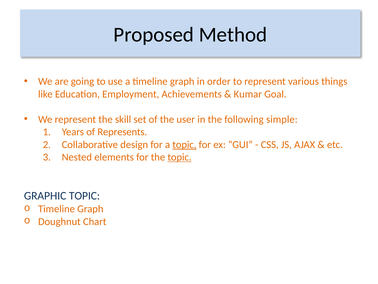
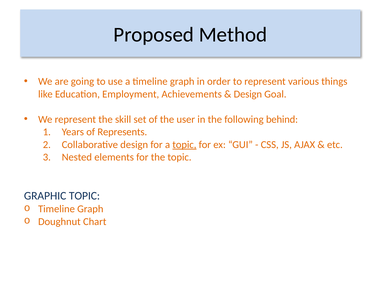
Kumar: Kumar -> Design (248, 94)
simple: simple -> behind (282, 119)
topic underline: present -> none (179, 157)
